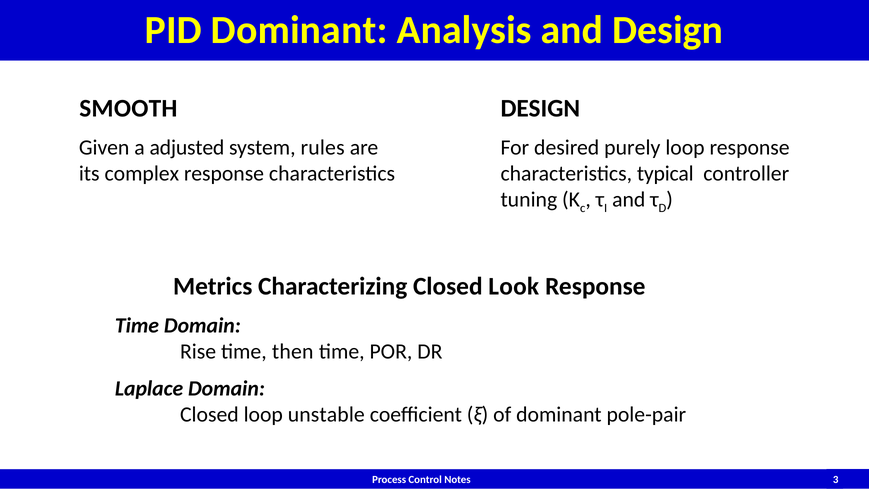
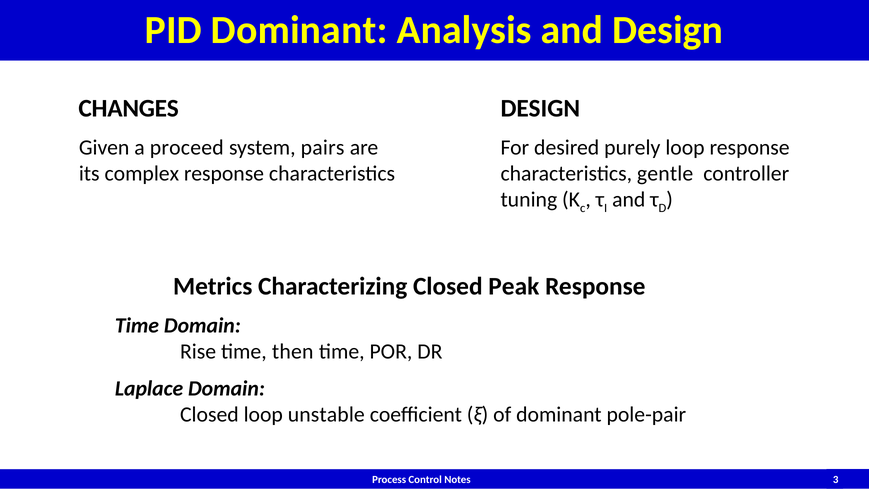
SMOOTH: SMOOTH -> CHANGES (129, 109)
adjusted: adjusted -> proceed (187, 147)
rules: rules -> pairs (323, 147)
typical: typical -> gentle (665, 173)
Look: Look -> Peak (514, 286)
